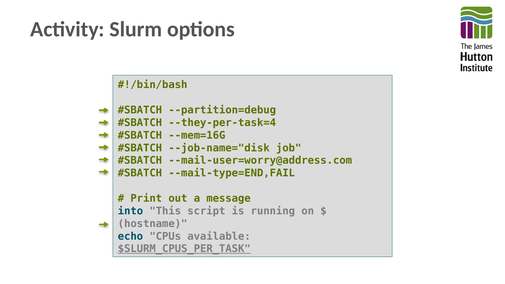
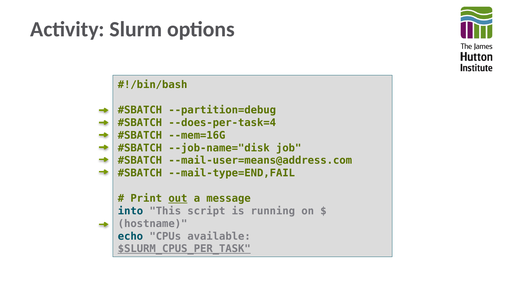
--they-per-task=4: --they-per-task=4 -> --does-per-task=4 (222, 123)
--mail-user=worry@address.com: --mail-user=worry@address.com -> --mail-user=means@address.com (260, 161)
out underline: none -> present (178, 198)
